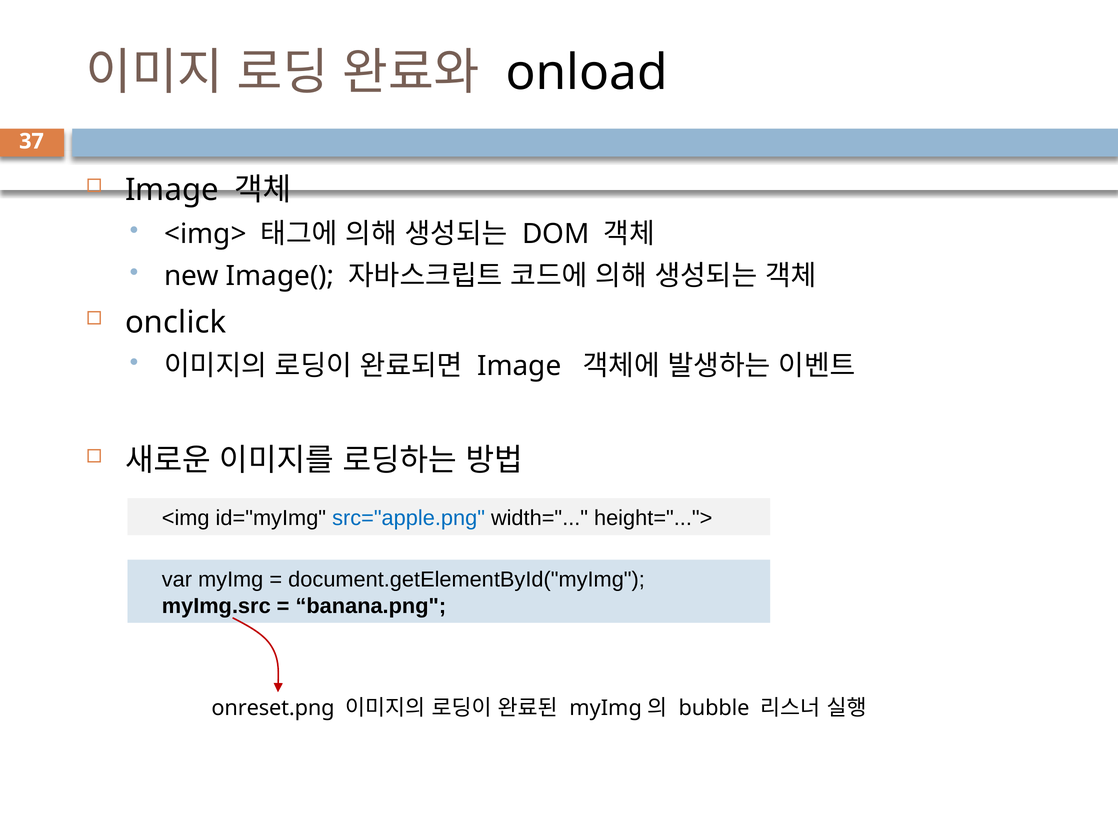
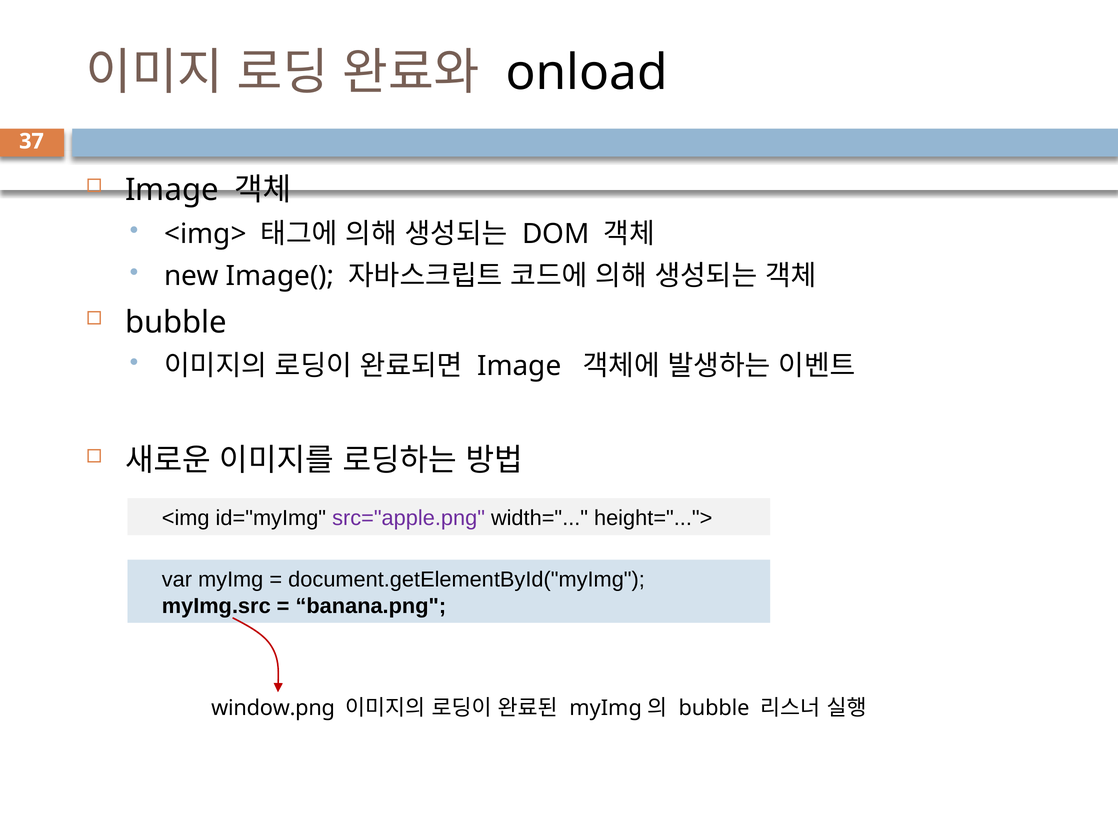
onclick: onclick -> bubble (176, 323)
src="apple.png colour: blue -> purple (409, 519)
onreset.png: onreset.png -> window.png (273, 708)
